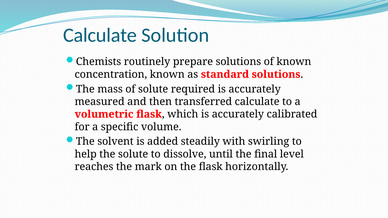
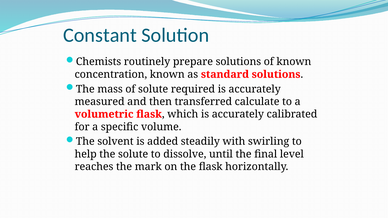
Calculate: Calculate -> Constant (100, 35)
